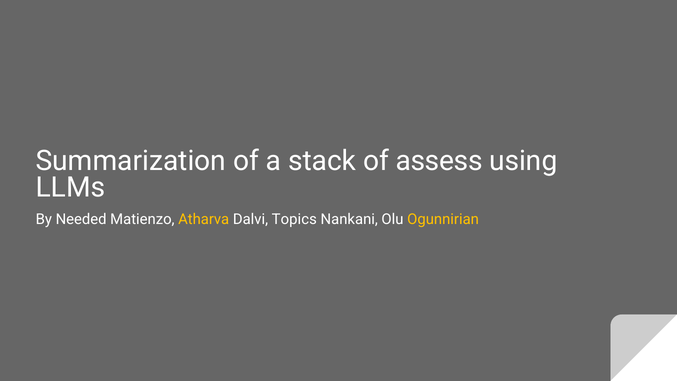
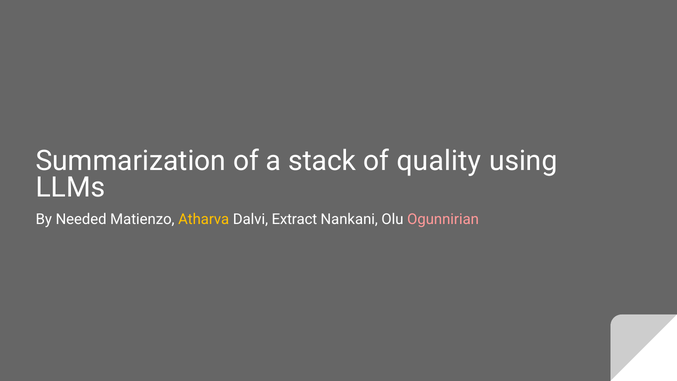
assess: assess -> quality (439, 161)
Topics: Topics -> Extract (294, 219)
Ogunnirian colour: yellow -> pink (443, 219)
